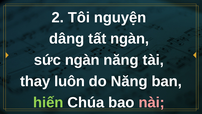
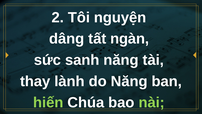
sức ngàn: ngàn -> sanh (82, 60)
luôn: luôn -> lành (69, 81)
nài colour: pink -> light green (152, 102)
